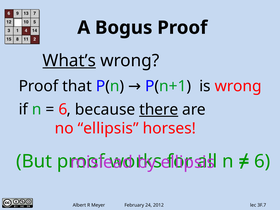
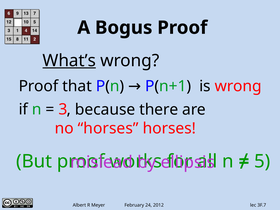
6: 6 -> 3 (63, 109)
there underline: present -> none (159, 110)
no ellipsis: ellipsis -> horses (108, 128)
6: 6 -> 5 (262, 161)
